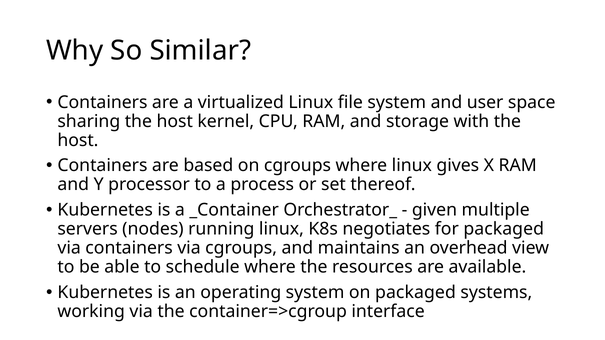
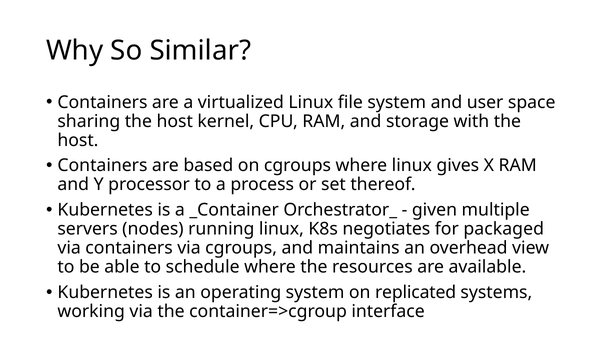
on packaged: packaged -> replicated (416, 293)
